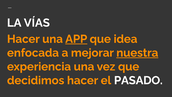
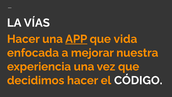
idea: idea -> vida (125, 39)
nuestra underline: present -> none (137, 53)
PASADO: PASADO -> CÓDIGO (138, 80)
